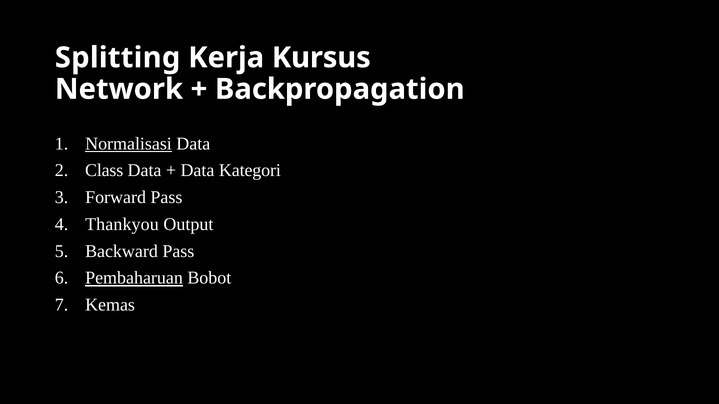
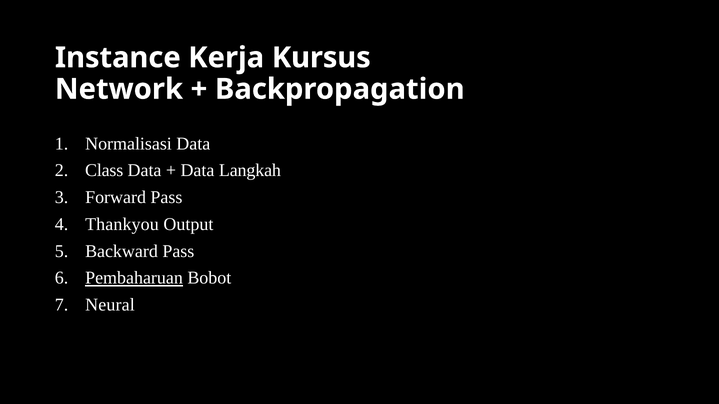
Splitting: Splitting -> Instance (118, 58)
Normalisasi underline: present -> none (129, 144)
Kategori: Kategori -> Langkah (250, 171)
Kemas: Kemas -> Neural (110, 305)
